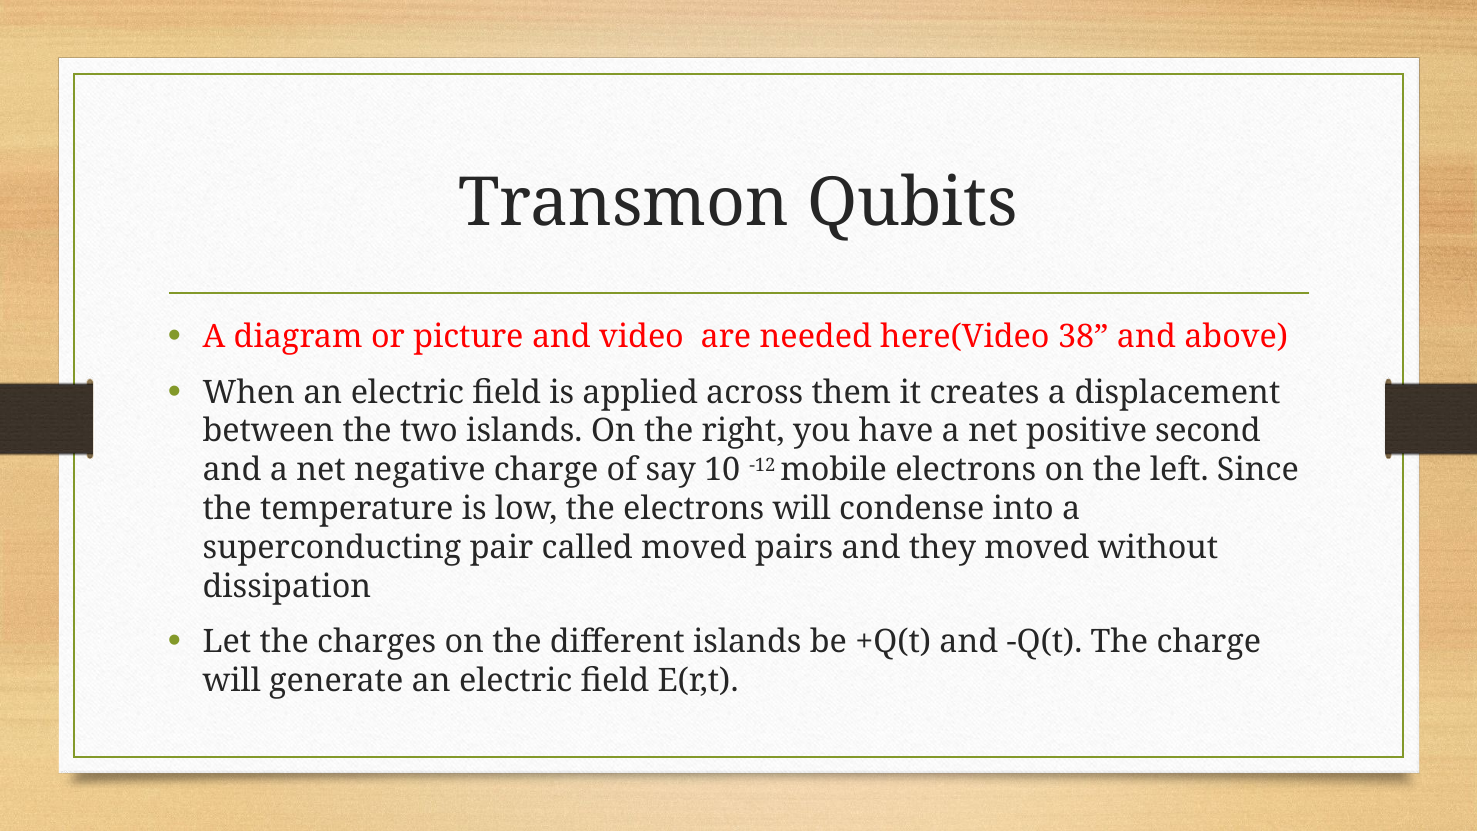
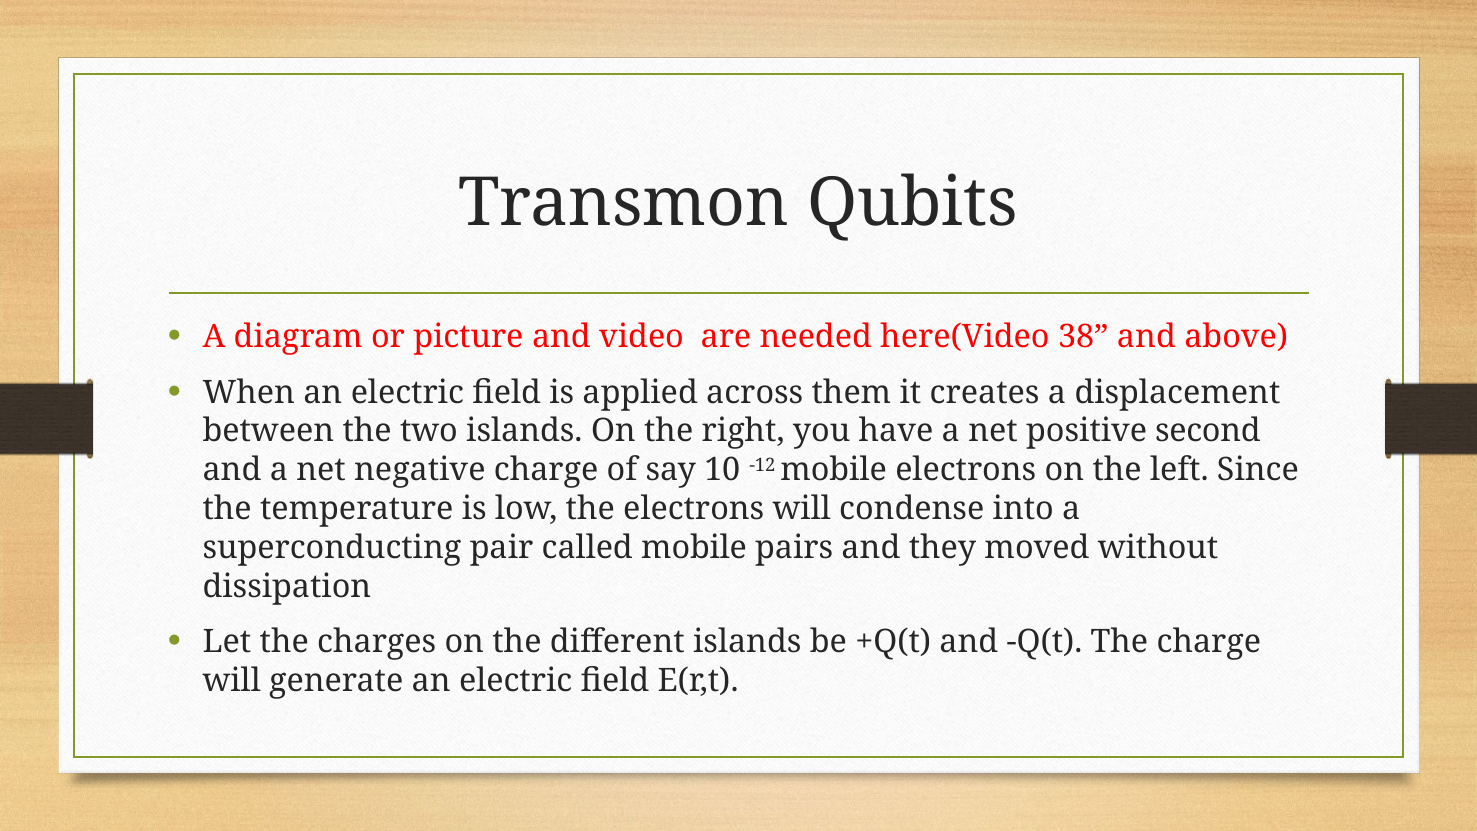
called moved: moved -> mobile (694, 547)
